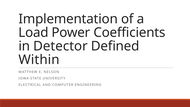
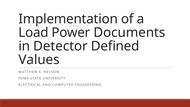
Coefficients: Coefficients -> Documents (129, 33)
Within: Within -> Values (39, 60)
